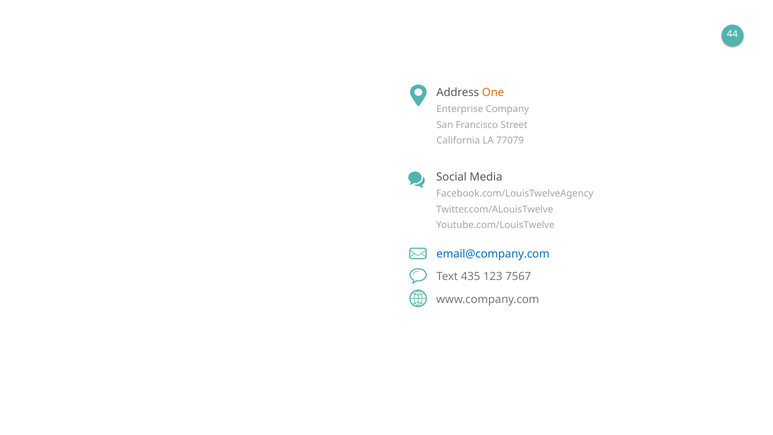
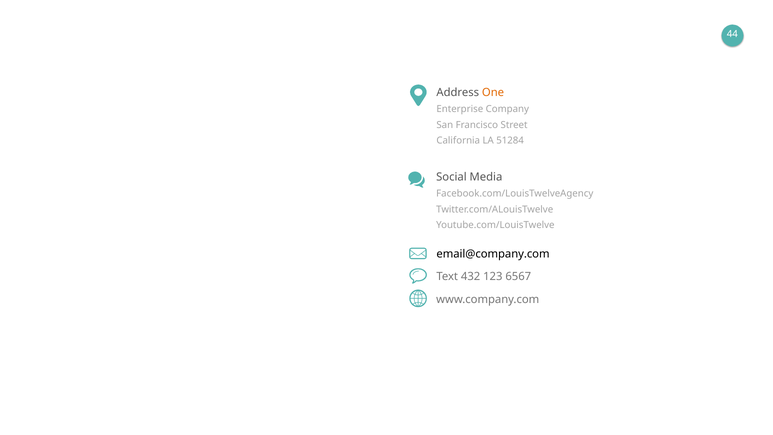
77079: 77079 -> 51284 (510, 141)
email@company.com colour: blue -> black (493, 254)
435: 435 -> 432 (471, 276)
7567: 7567 -> 6567 (518, 276)
